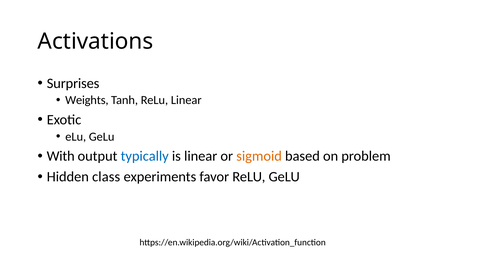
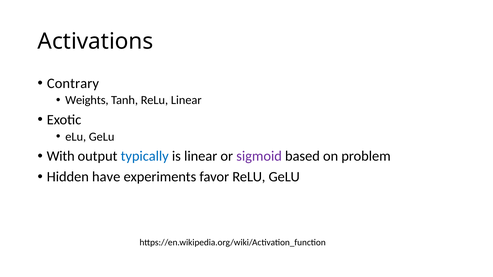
Surprises: Surprises -> Contrary (73, 83)
sigmoid colour: orange -> purple (259, 156)
class: class -> have (106, 177)
